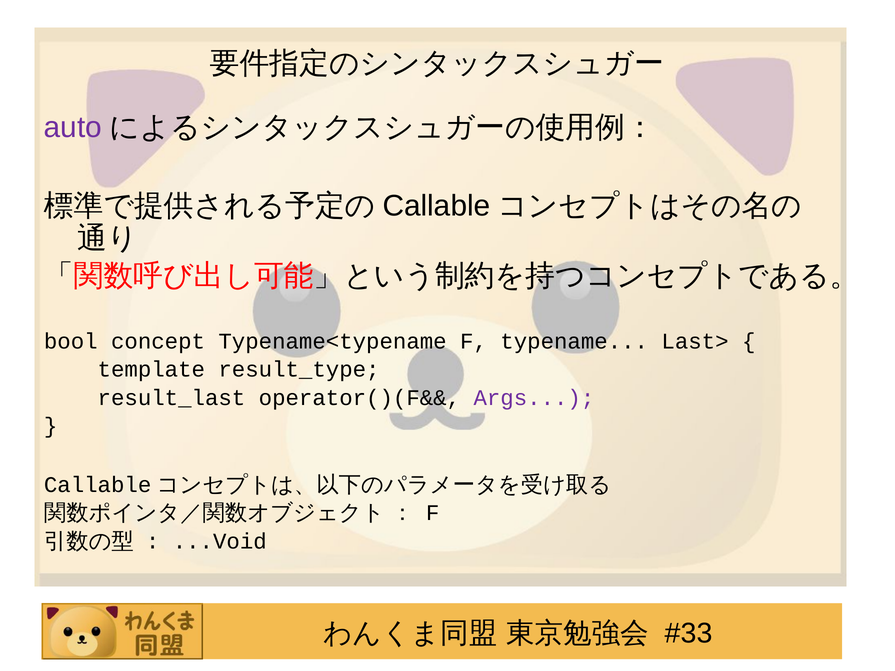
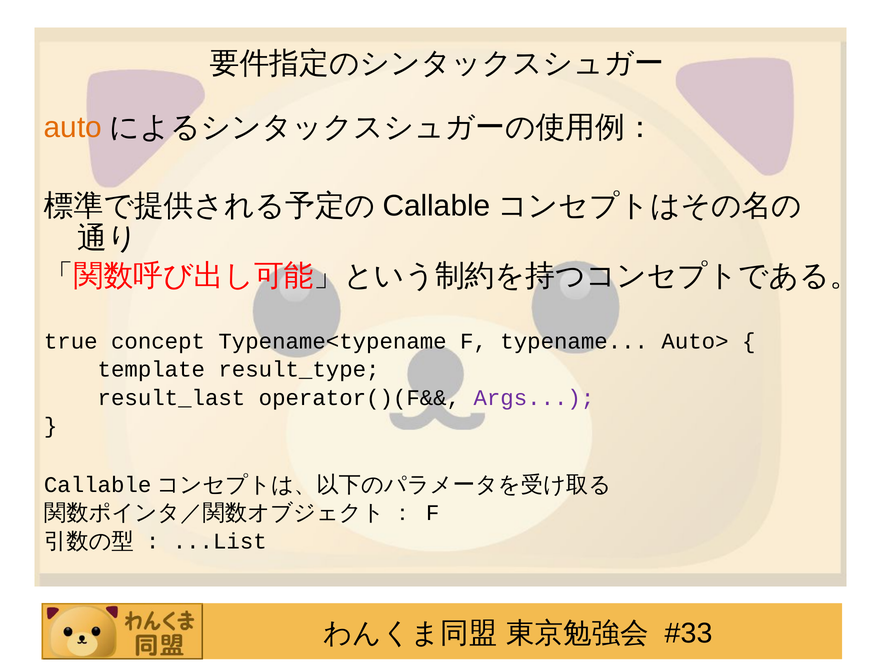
auto colour: purple -> orange (73, 128)
bool: bool -> true (71, 341)
Last>: Last> -> Auto> (695, 341)
...Void: ...Void -> ...List (220, 541)
